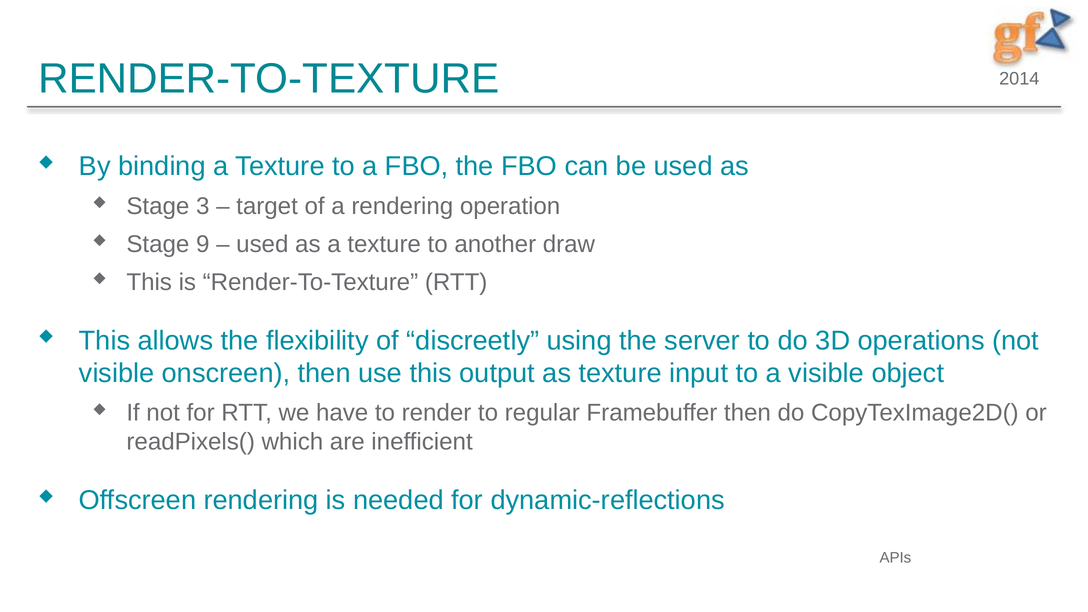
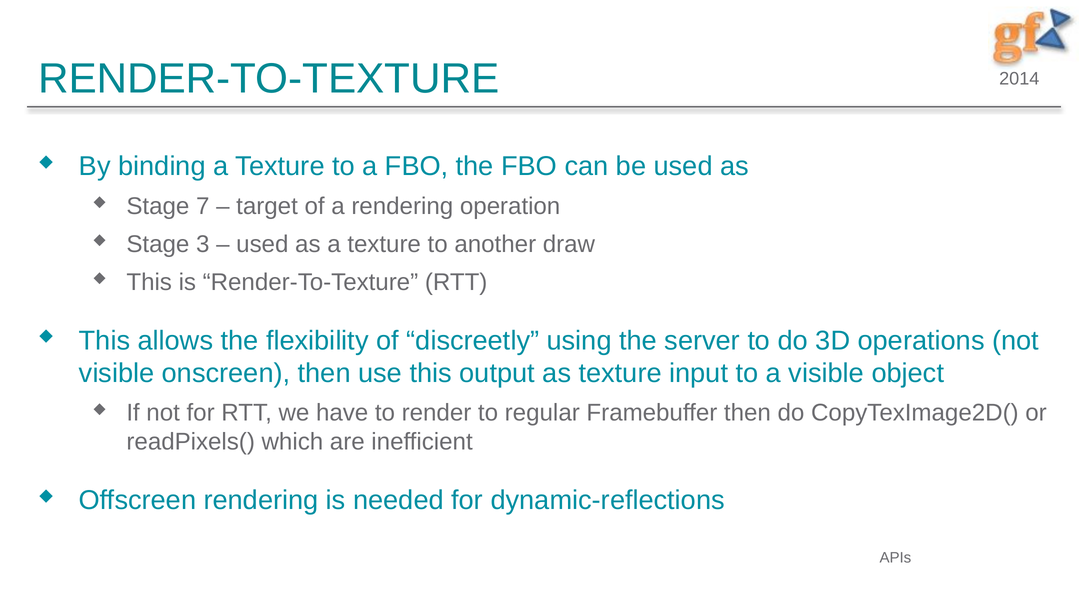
3: 3 -> 7 (203, 206)
9: 9 -> 3 (203, 244)
